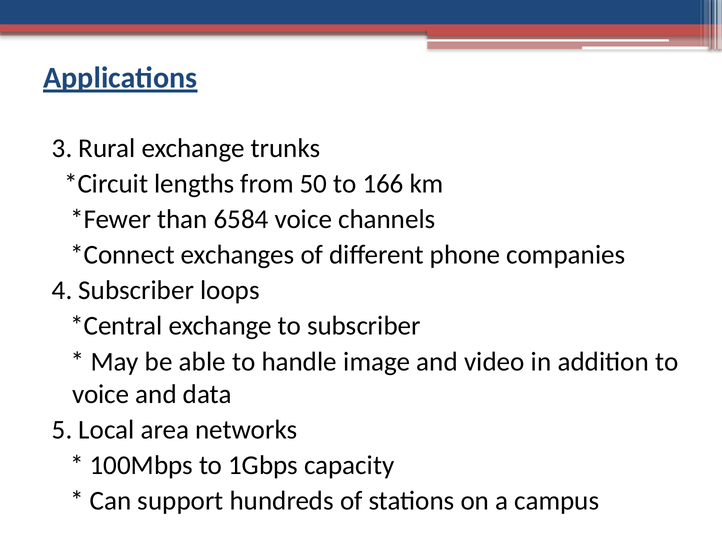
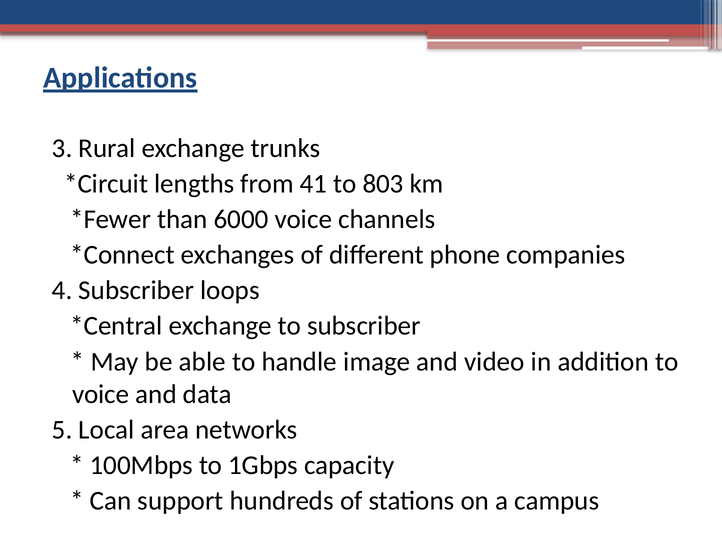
50: 50 -> 41 (313, 184)
166: 166 -> 803 (383, 184)
6584: 6584 -> 6000 (241, 219)
